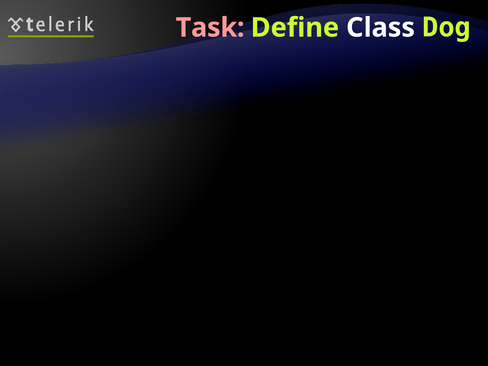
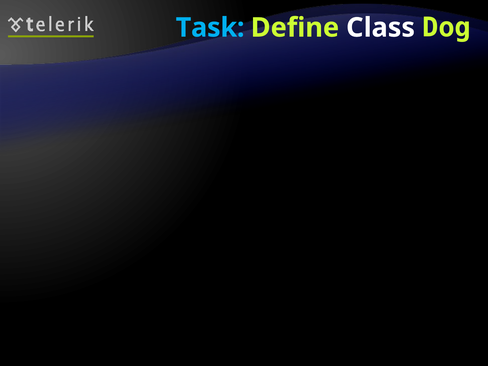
Task colour: pink -> light blue (210, 28)
